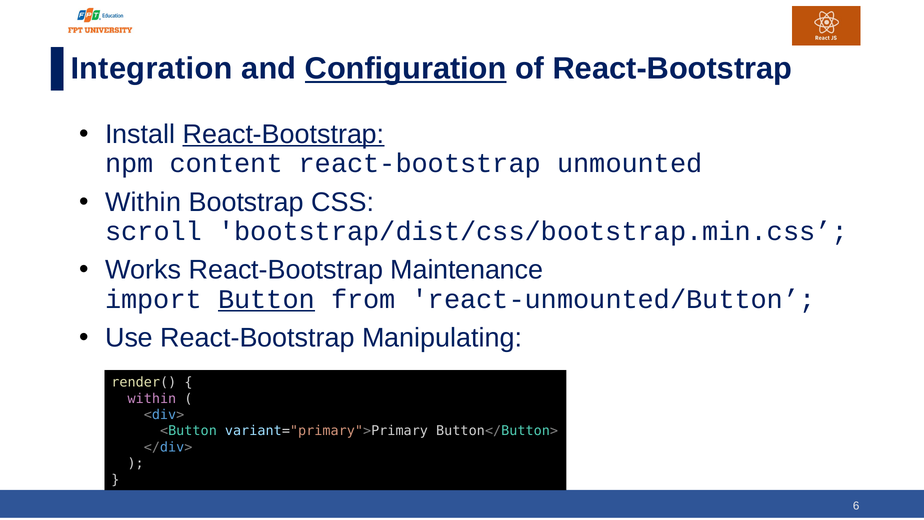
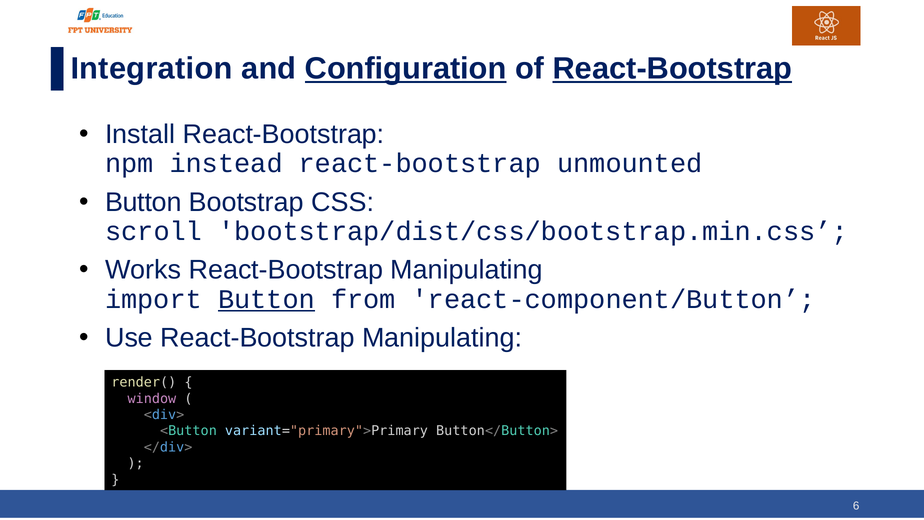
React-Bootstrap underline: none -> present (672, 69)
React-Bootstrap underline: present -> none (284, 134)
content: content -> instead (226, 163)
Within: Within -> Button (143, 202)
Maintenance: Maintenance -> Manipulating (467, 270)
react-unmounted/Button: react-unmounted/Button -> react-component/Button (614, 299)
within: within -> window (152, 398)
